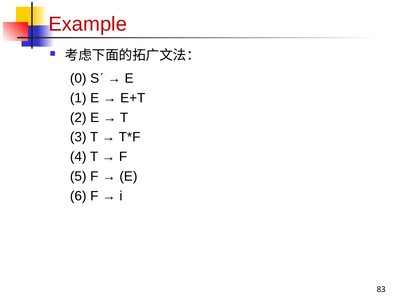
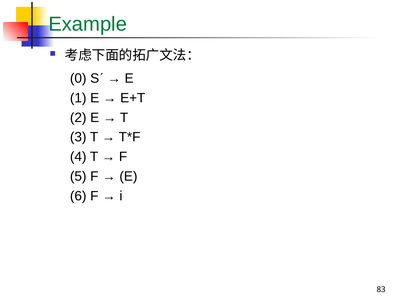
Example colour: red -> green (88, 24)
